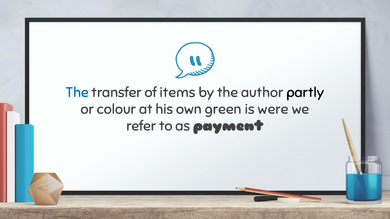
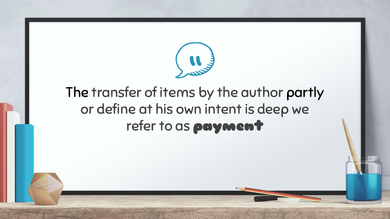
The colour: blue -> black (77, 93)
colour: colour -> define (116, 109)
green: green -> intent (223, 109)
were: were -> deep (273, 109)
